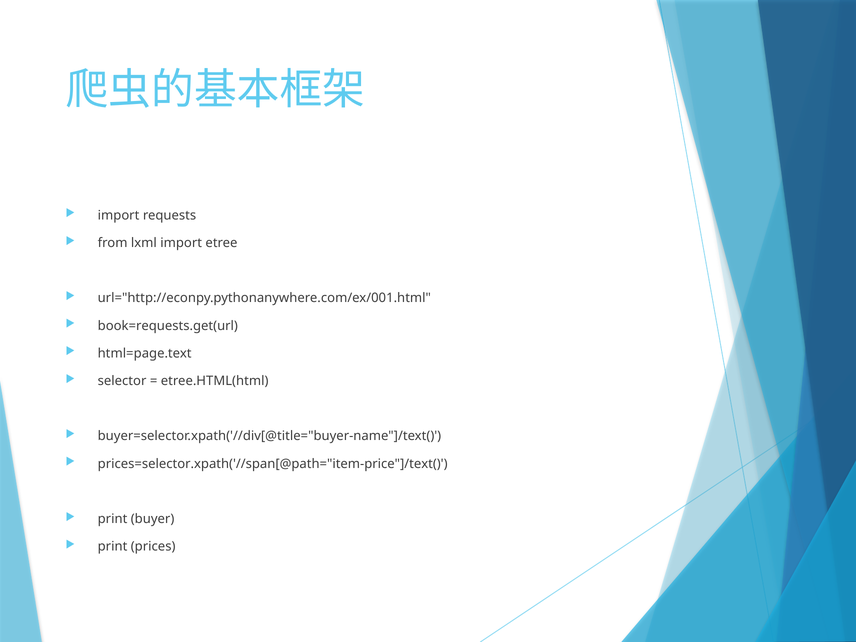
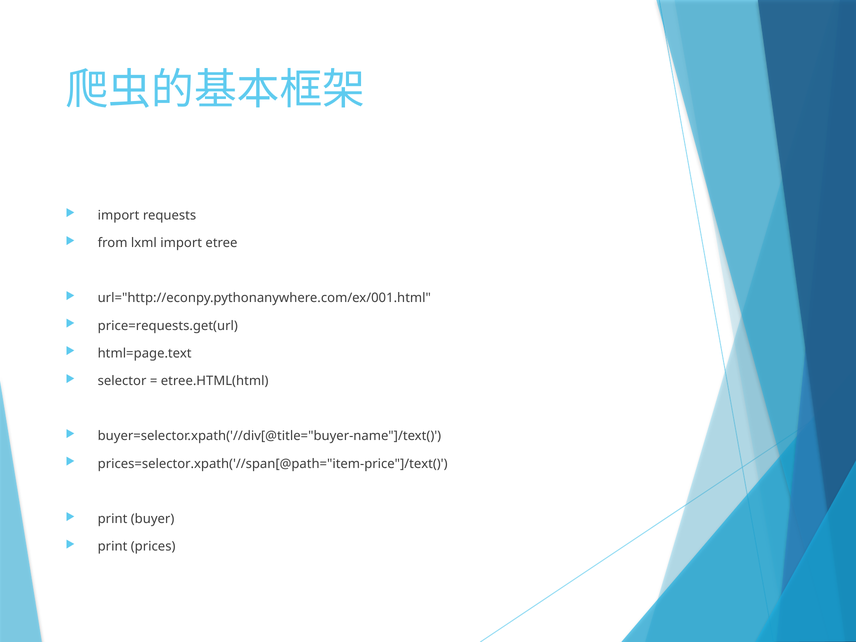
book=requests.get(url: book=requests.get(url -> price=requests.get(url (168, 326)
